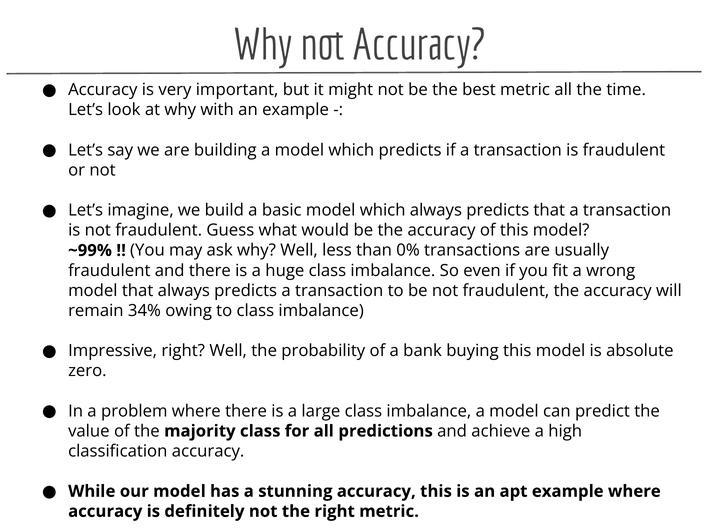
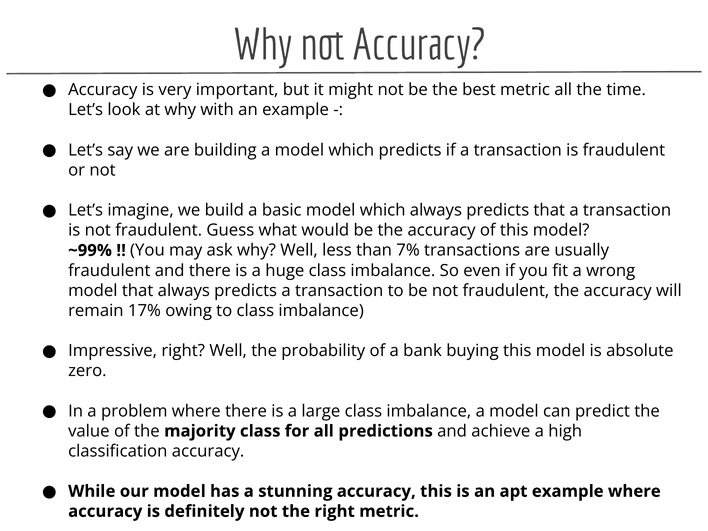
0%: 0% -> 7% (408, 250)
34%: 34% -> 17% (144, 311)
